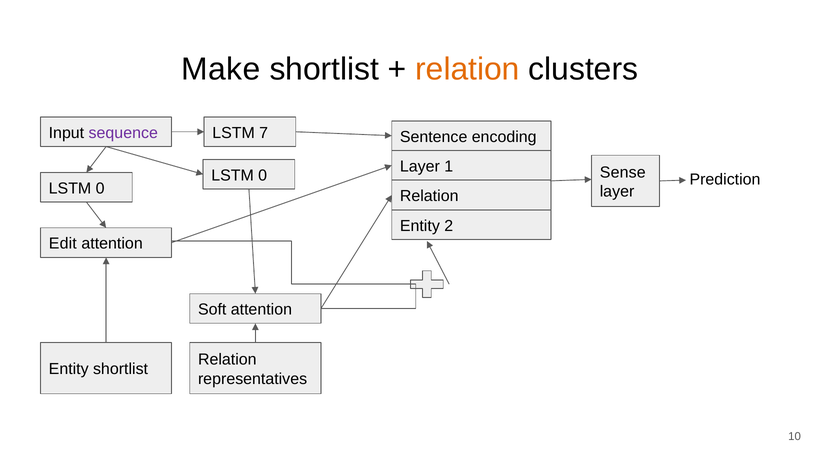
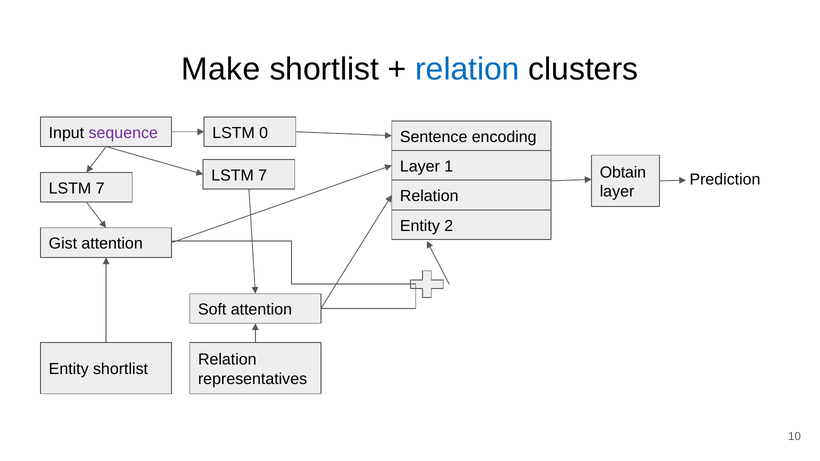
relation colour: orange -> blue (467, 69)
7: 7 -> 0 (264, 133)
Sense: Sense -> Obtain (623, 173)
0: 0 -> 7 (263, 175)
0: 0 -> 7 (100, 188)
Edit: Edit -> Gist (63, 244)
